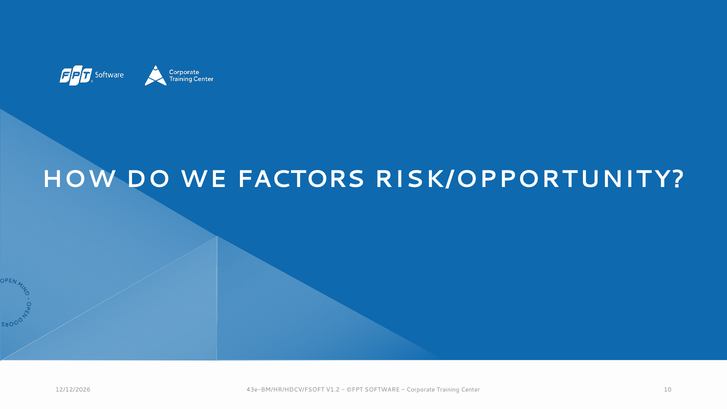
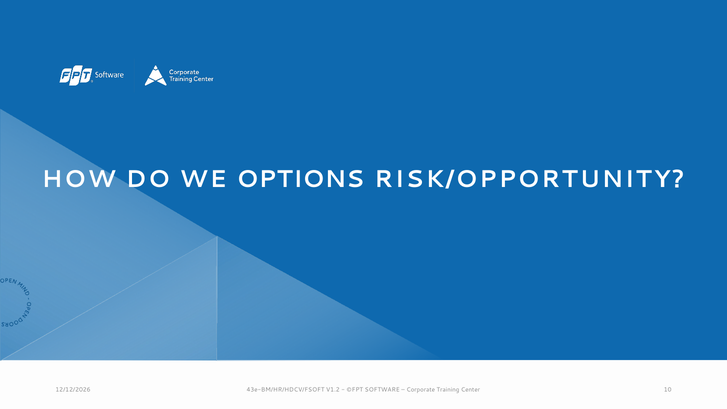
FACTORS: FACTORS -> OPTIONS (301, 179)
